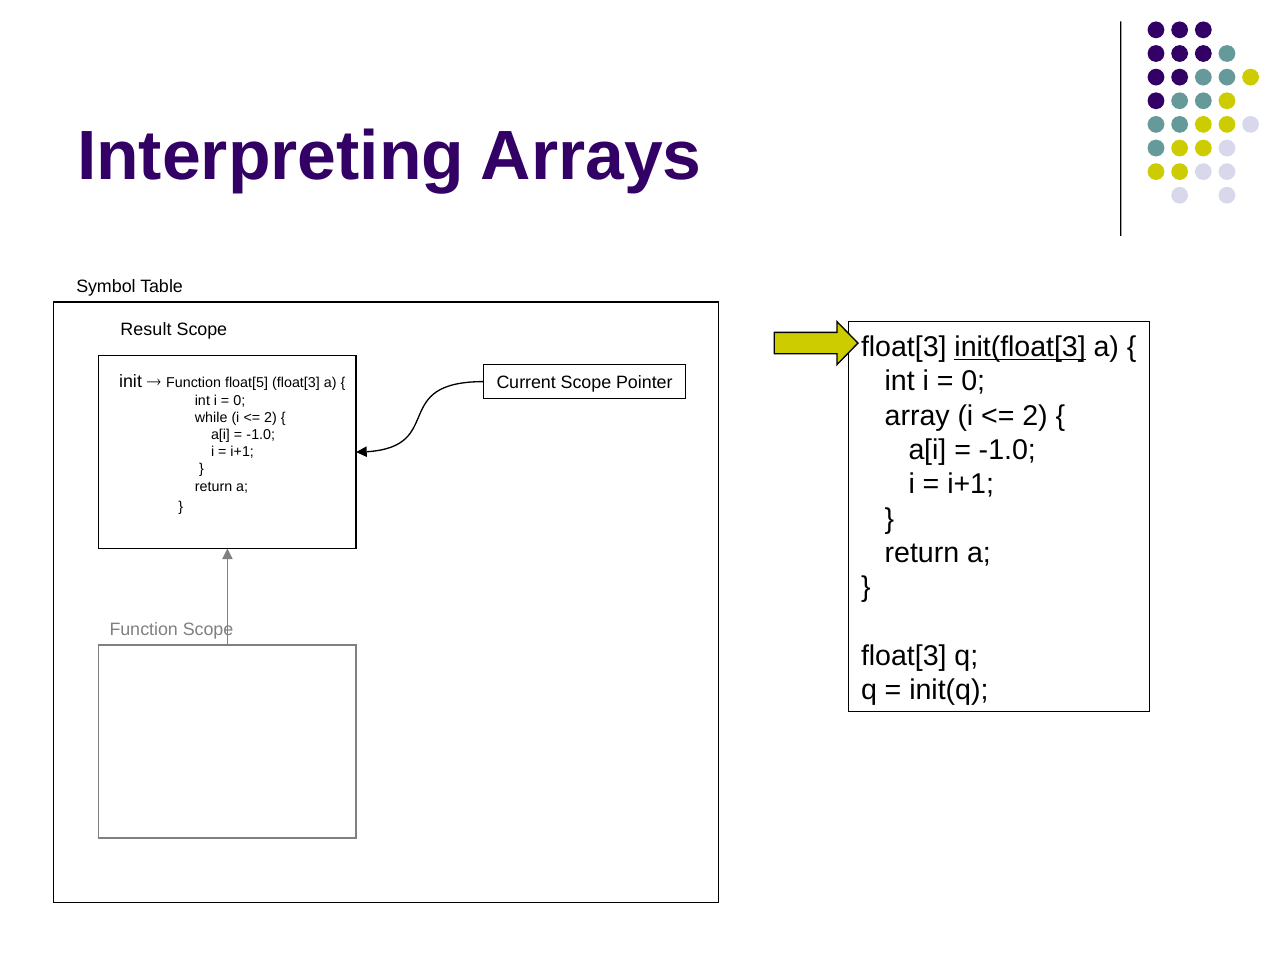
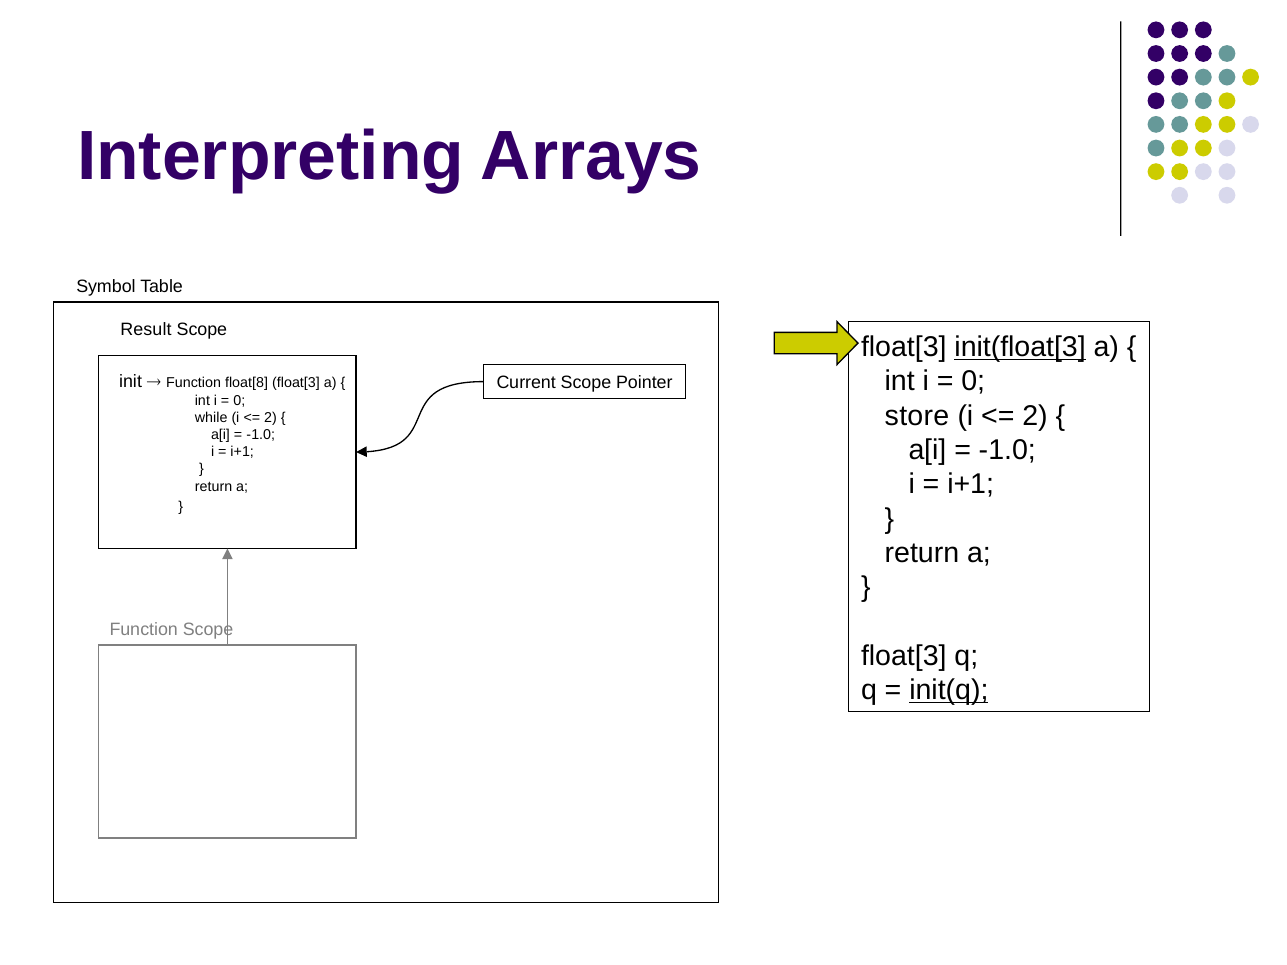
float[5: float[5 -> float[8 (247, 383)
array: array -> store (917, 416)
init(q underline: none -> present (949, 690)
